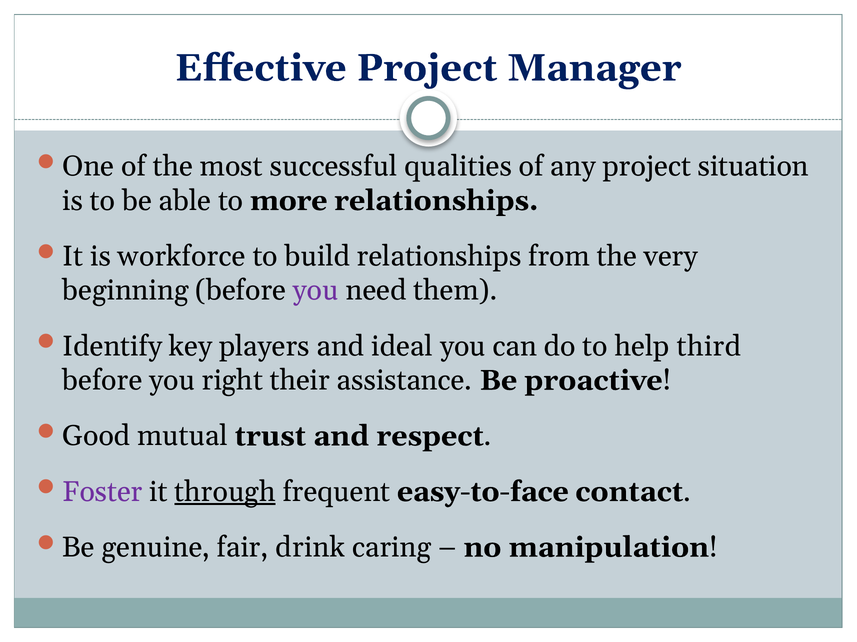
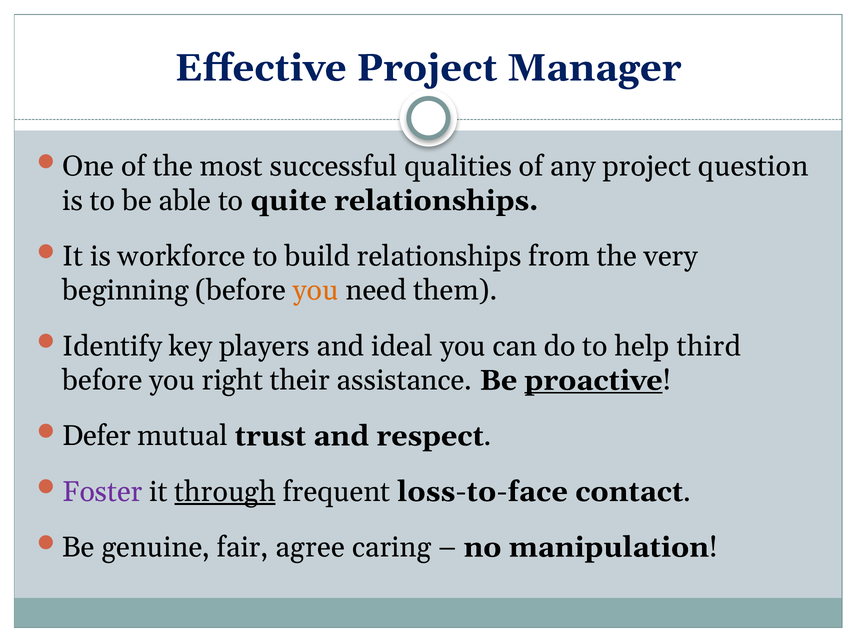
situation: situation -> question (753, 167)
more: more -> quite (288, 201)
you colour: purple -> orange (316, 291)
proactive underline: none -> present (594, 381)
Good: Good -> Defer (97, 437)
easy-to-face: easy-to-face -> loss-to-face (483, 492)
drink: drink -> agree (310, 548)
